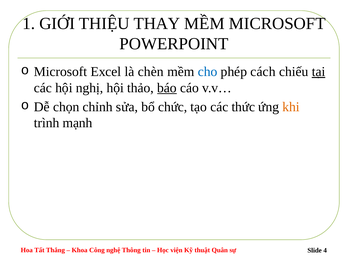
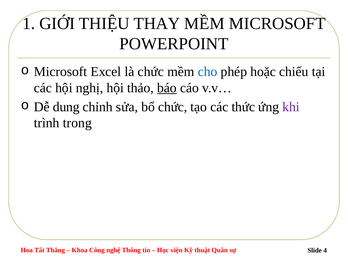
là chèn: chèn -> chức (151, 72)
cách: cách -> hoặc (263, 72)
tại underline: present -> none (319, 72)
chọn: chọn -> dung (66, 107)
khi colour: orange -> purple (291, 107)
mạnh: mạnh -> trong (77, 123)
